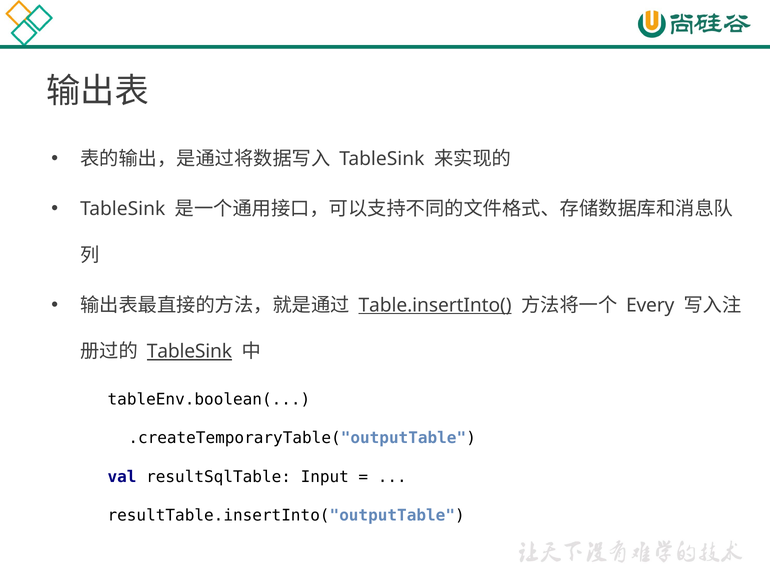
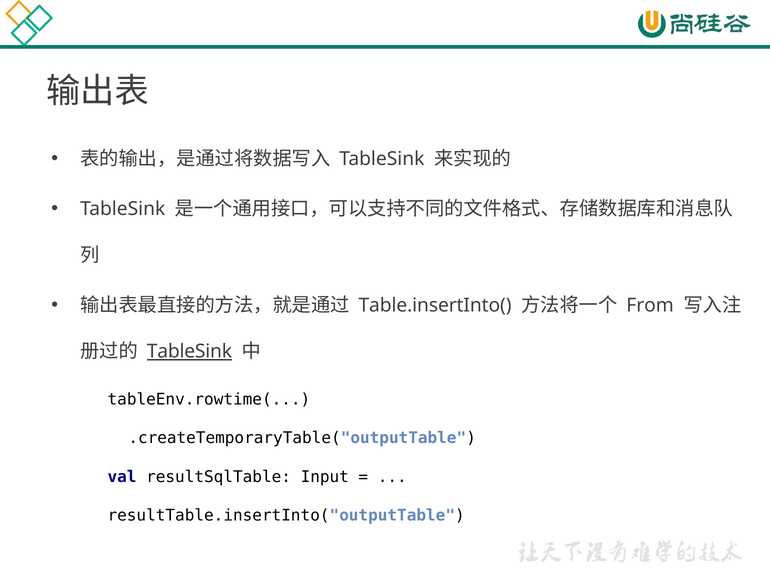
Table.insertInto( underline: present -> none (435, 305)
Every: Every -> From (650, 305)
tableEnv.boolean(: tableEnv.boolean( -> tableEnv.rowtime( (209, 399)
